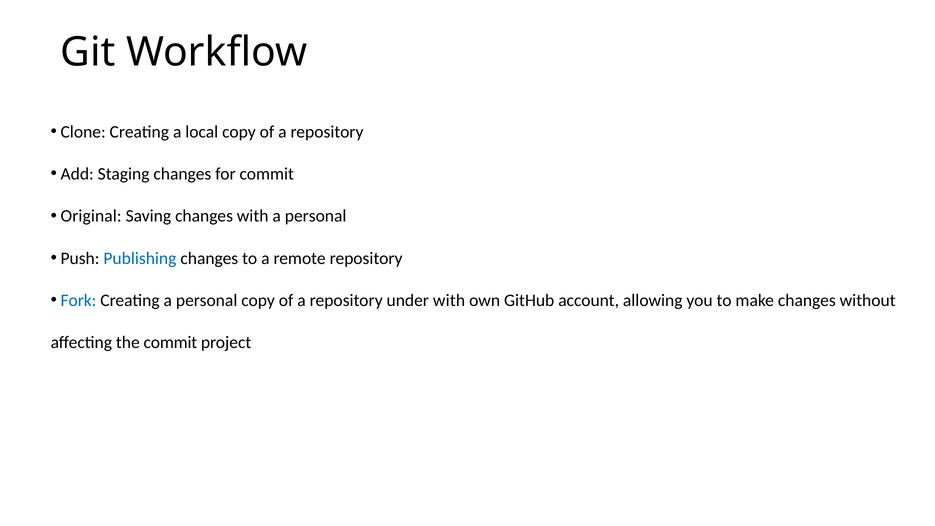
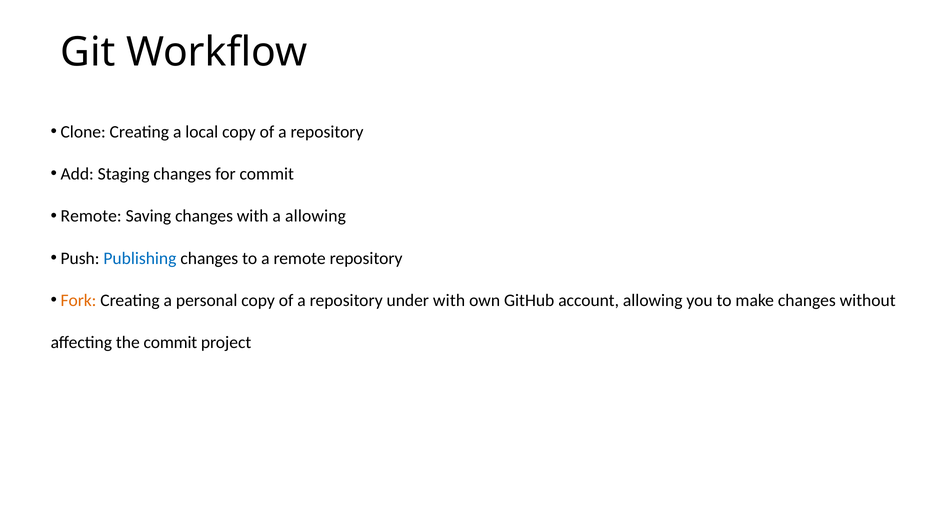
Original: Original -> Remote (91, 216)
with a personal: personal -> allowing (316, 216)
Fork colour: blue -> orange (79, 300)
